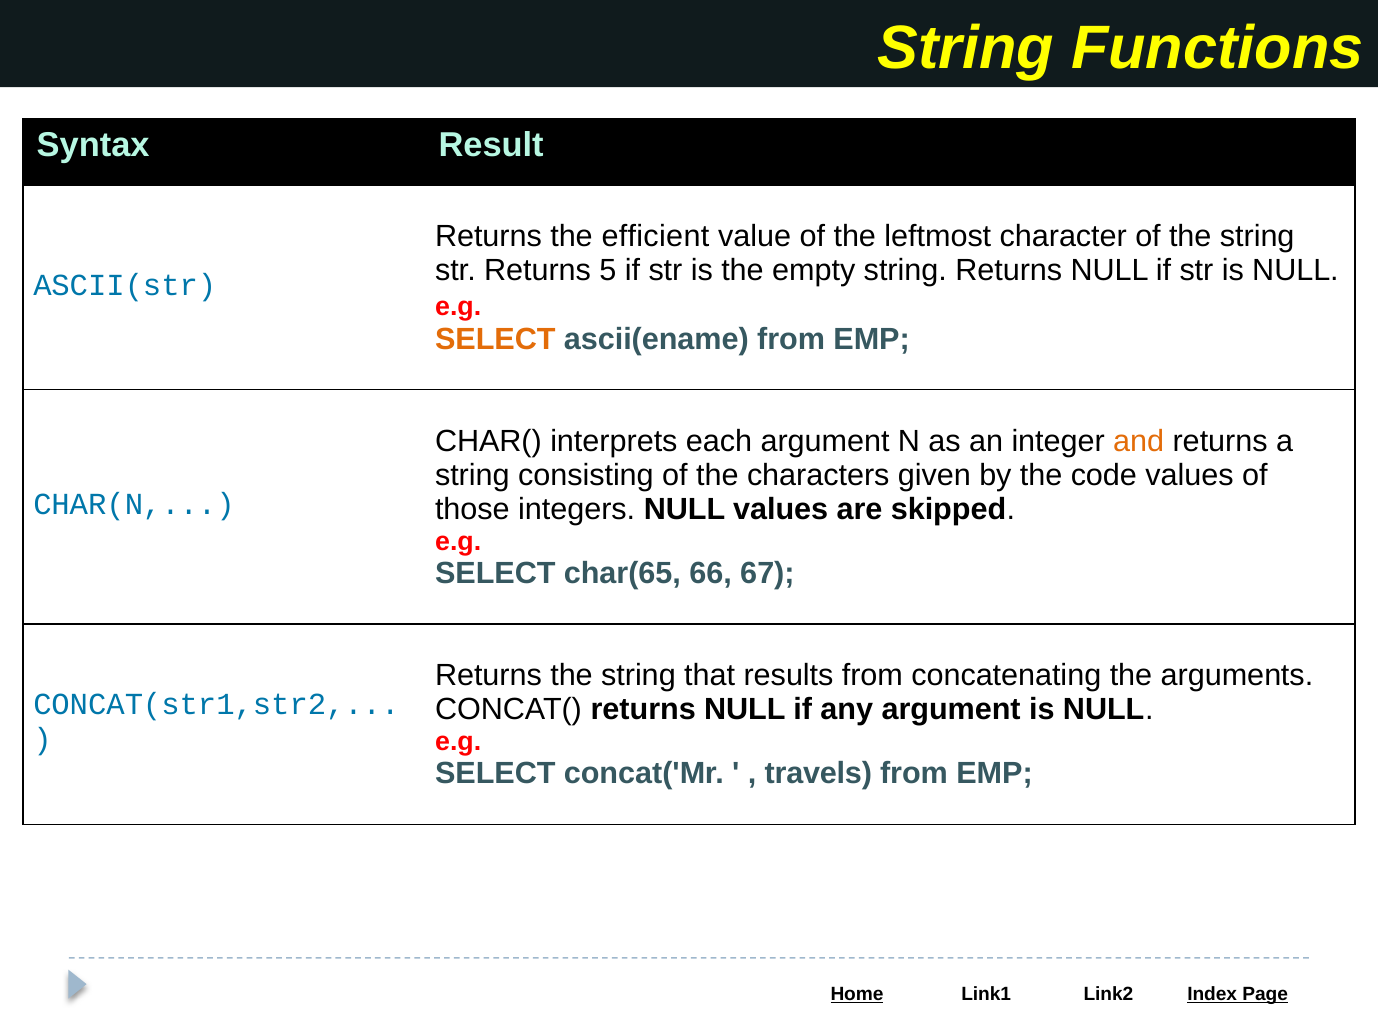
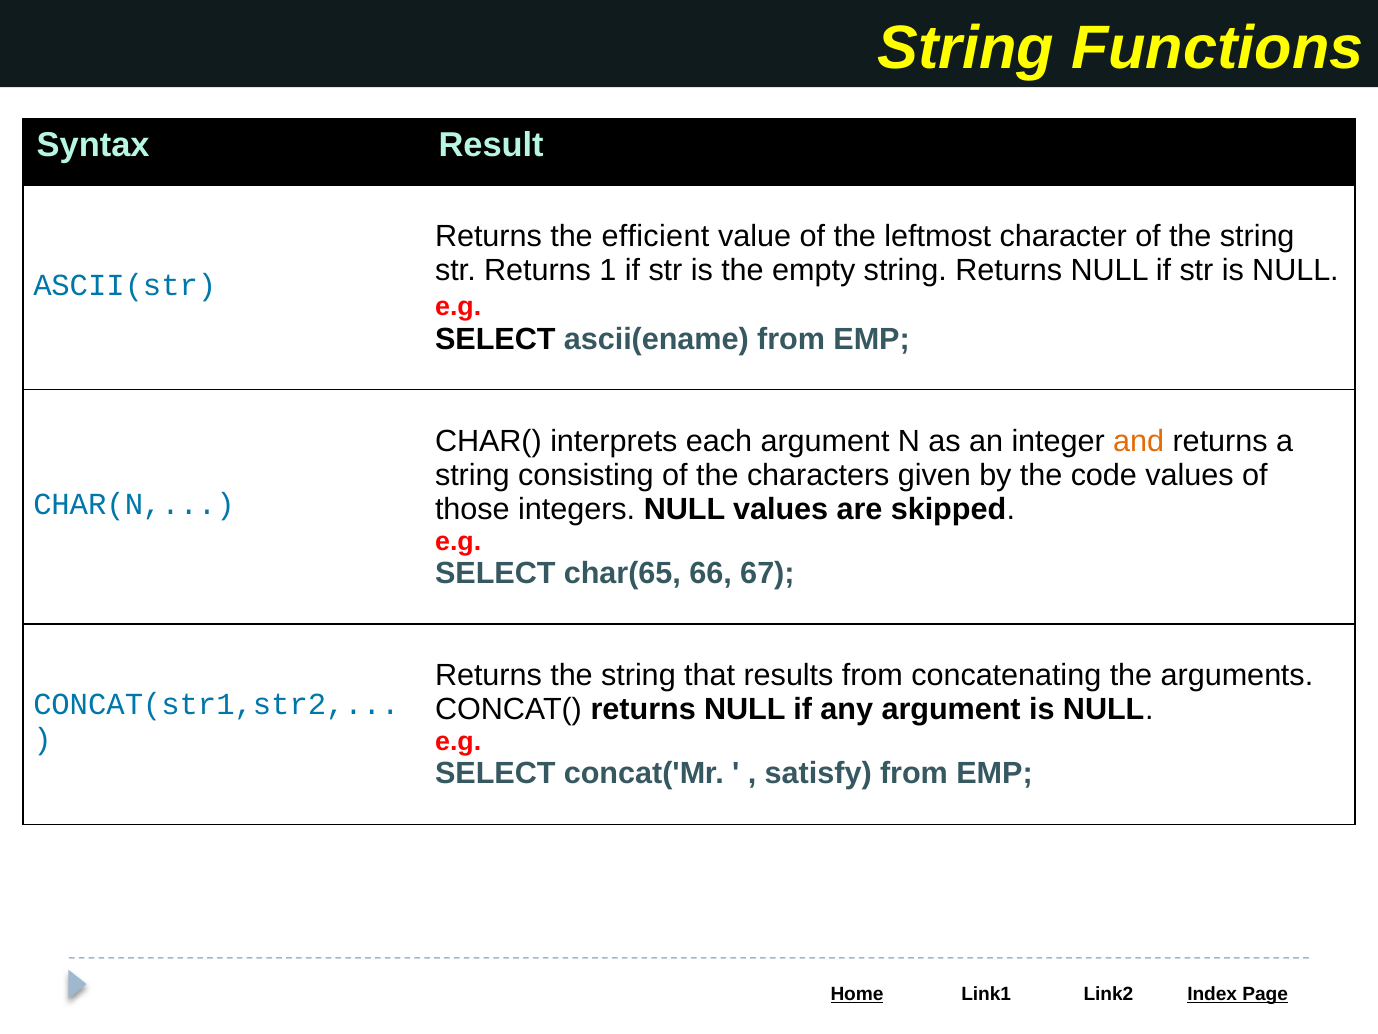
5: 5 -> 1 (608, 271)
SELECT colour: orange -> black (495, 339)
travels: travels -> satisfy (818, 773)
